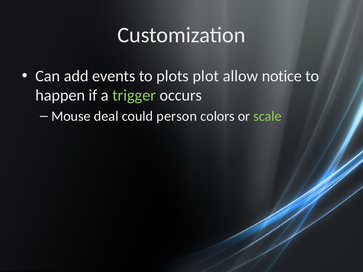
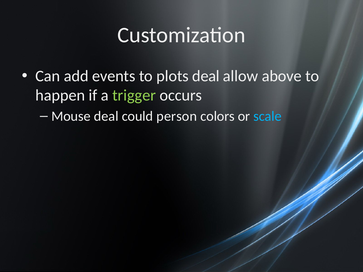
plots plot: plot -> deal (206, 76)
notice: notice -> above (282, 76)
scale colour: light green -> light blue (268, 116)
